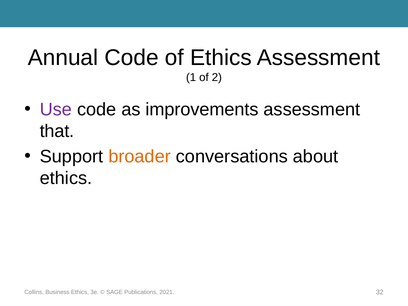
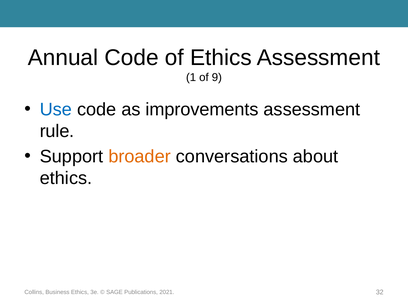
2: 2 -> 9 (217, 77)
Use colour: purple -> blue (56, 109)
that: that -> rule (57, 131)
